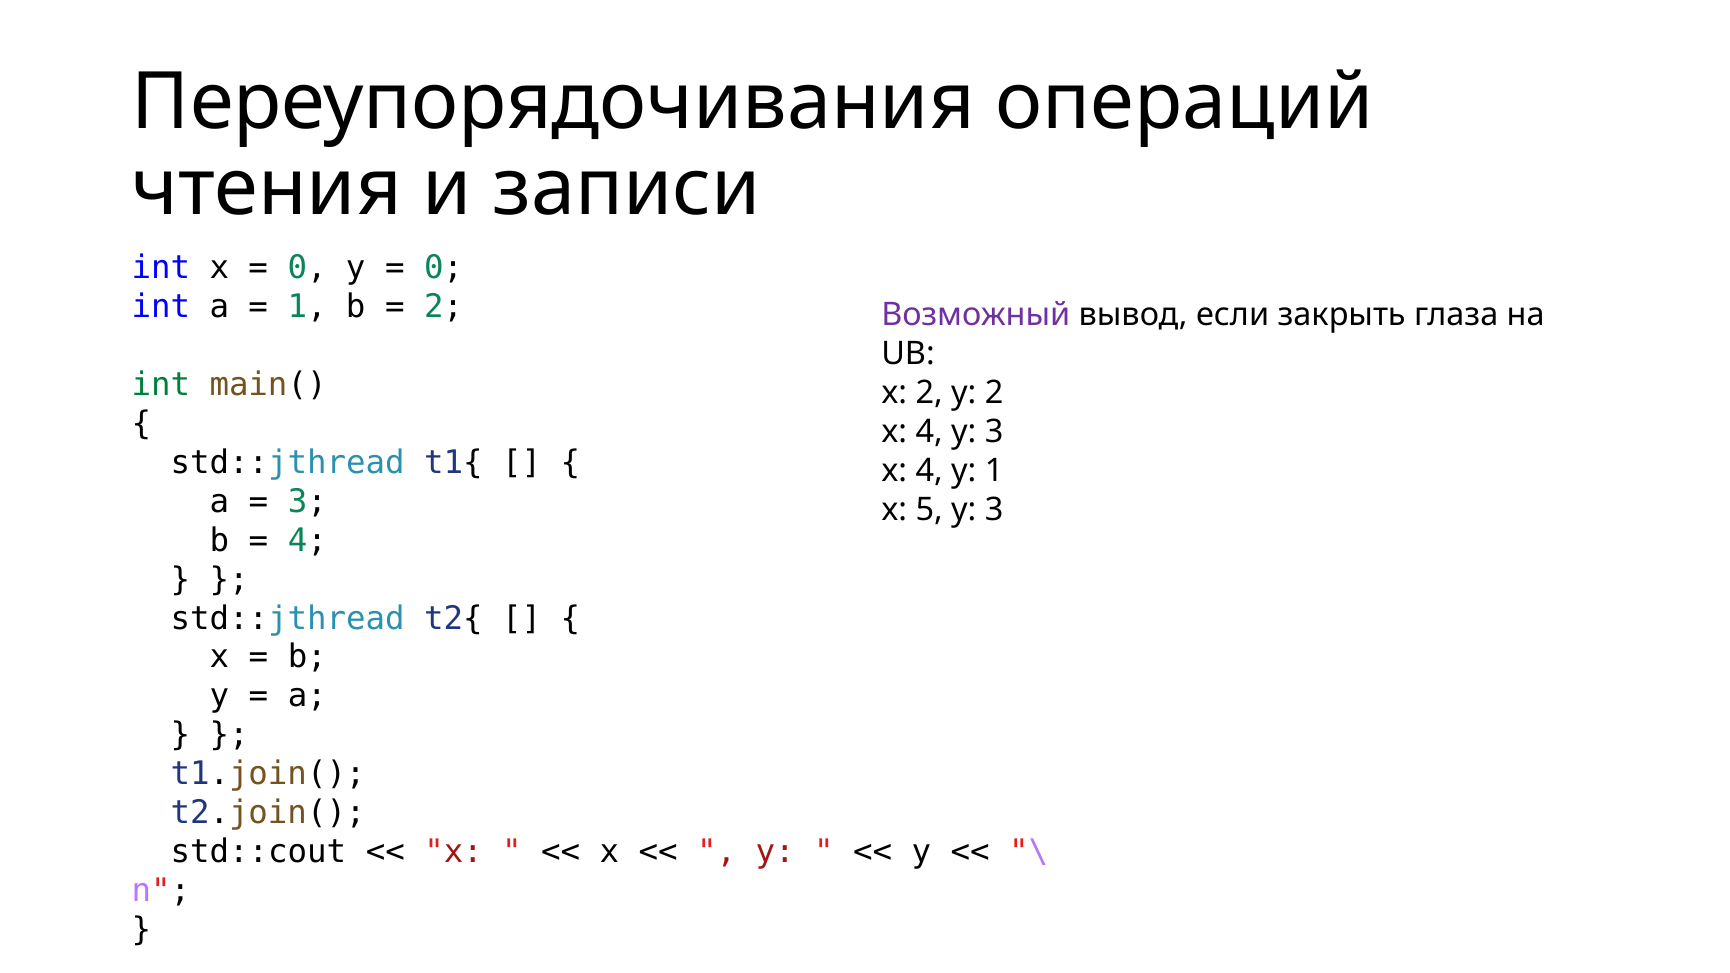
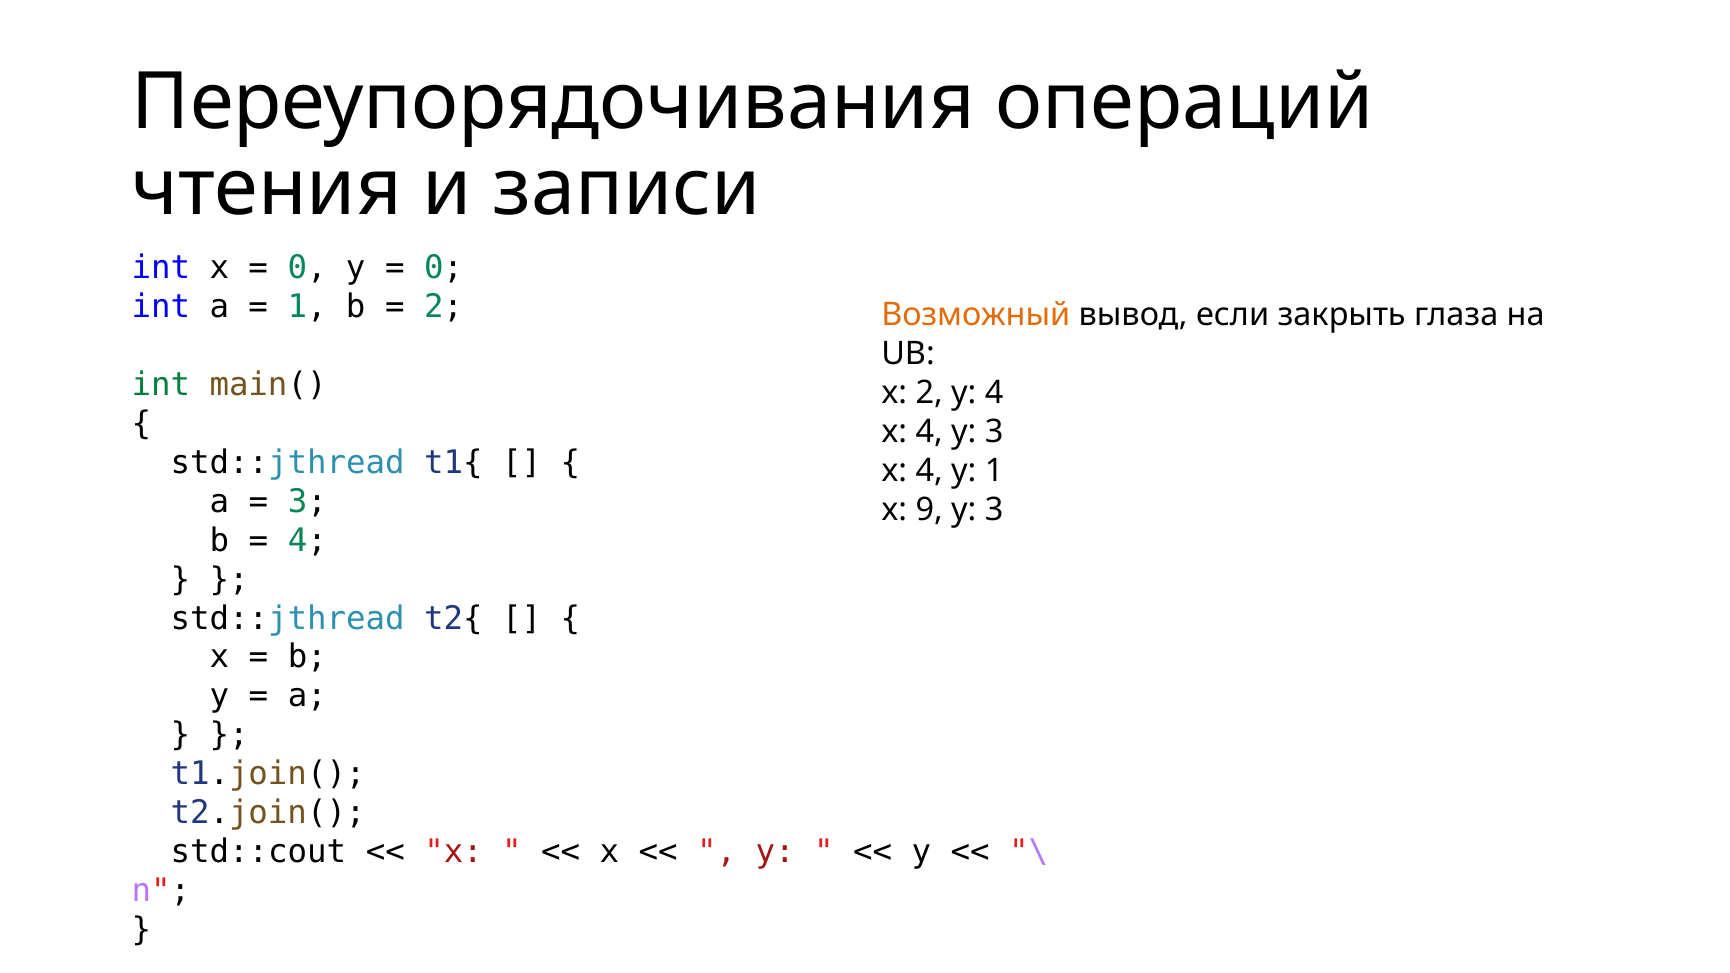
Возможный colour: purple -> orange (976, 315)
y 2: 2 -> 4 (994, 393)
5: 5 -> 9 (929, 510)
